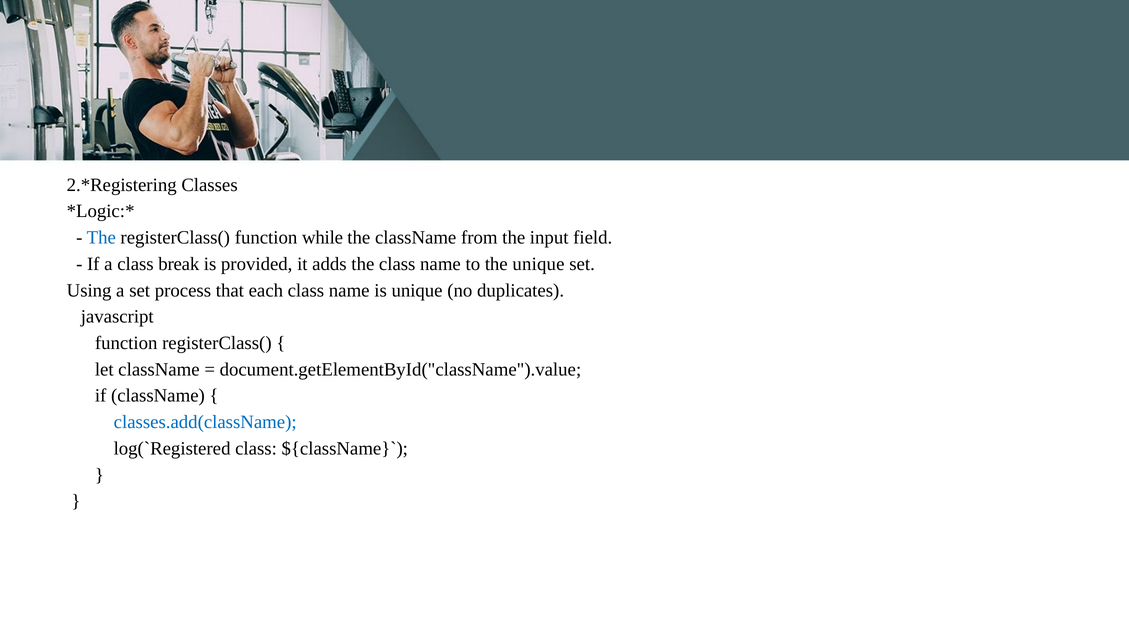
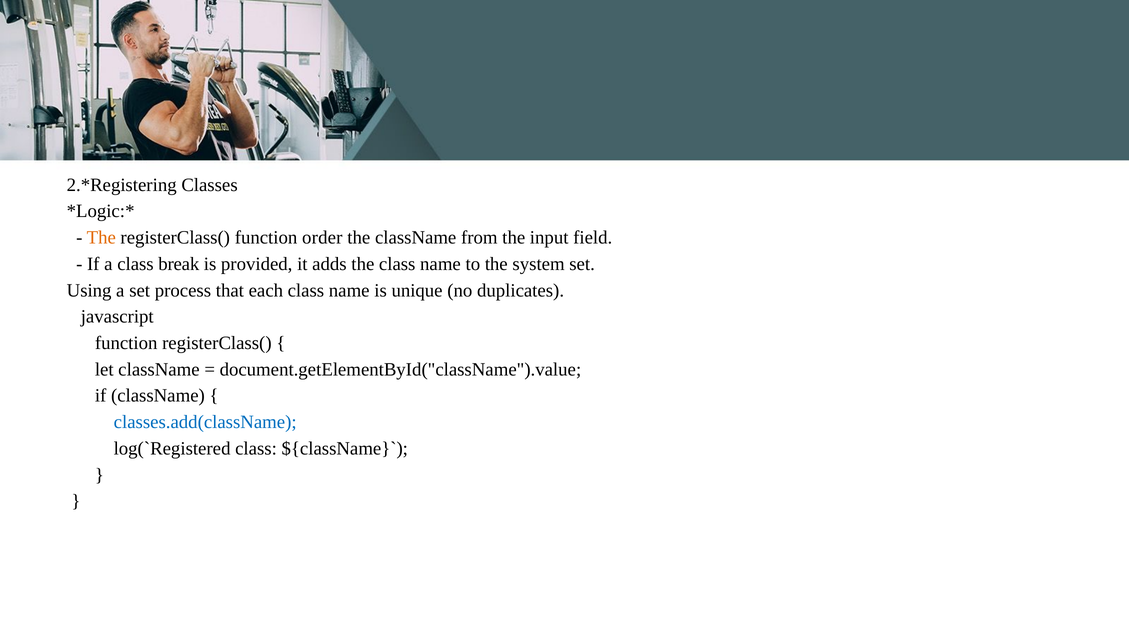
The colour: blue -> orange (101, 238)
while: while -> order (322, 238)
the unique: unique -> system (539, 264)
